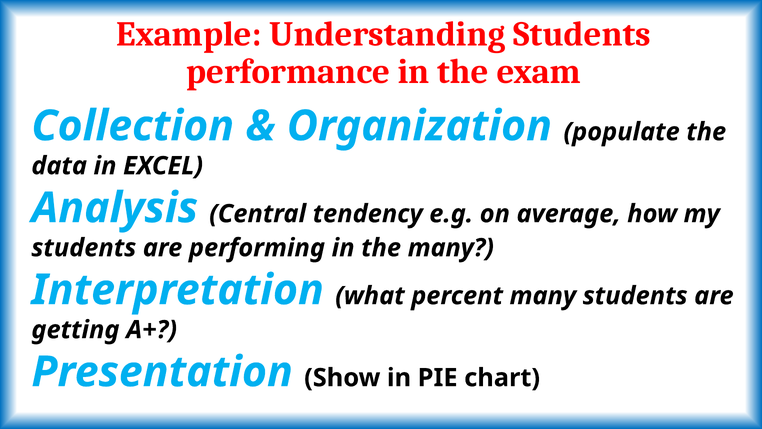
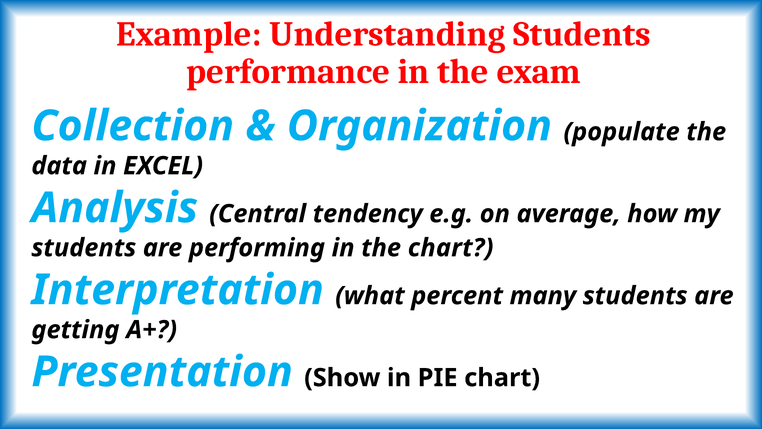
the many: many -> chart (451, 248)
